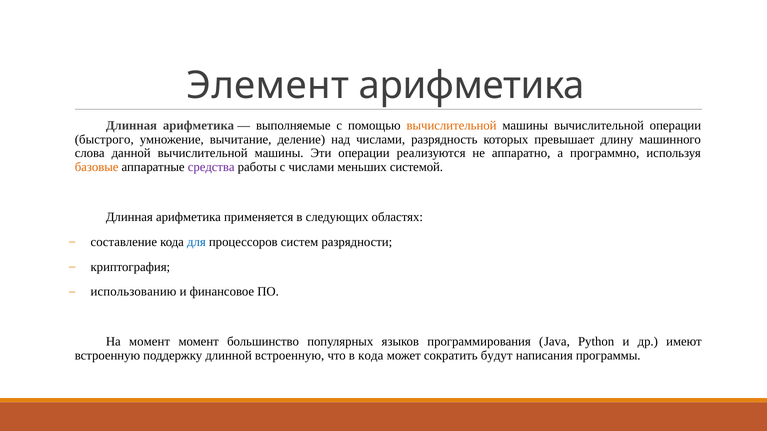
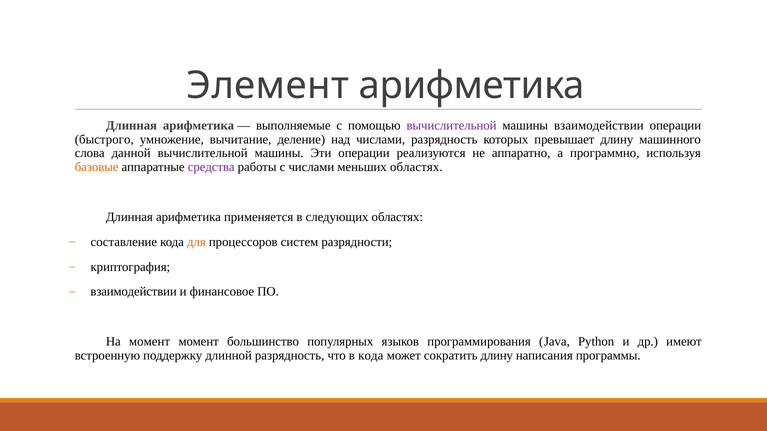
вычислительной colour: orange -> purple (452, 126)
машины вычислительной: вычислительной -> взаимодействии (599, 126)
меньших системой: системой -> областях (416, 167)
для colour: blue -> orange (196, 242)
использованию: использованию -> взаимодействии (134, 292)
длинной встроенную: встроенную -> разрядность (290, 356)
сократить будут: будут -> длину (497, 356)
